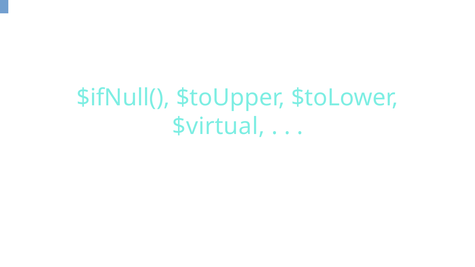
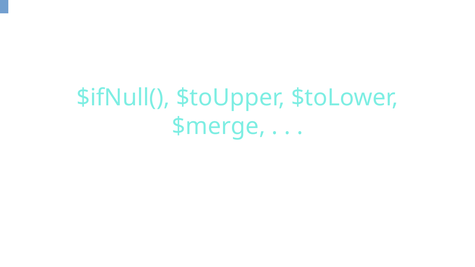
$virtual: $virtual -> $merge (219, 126)
